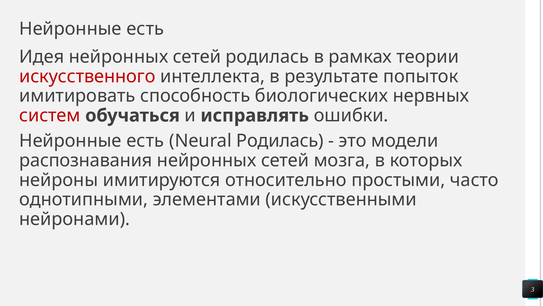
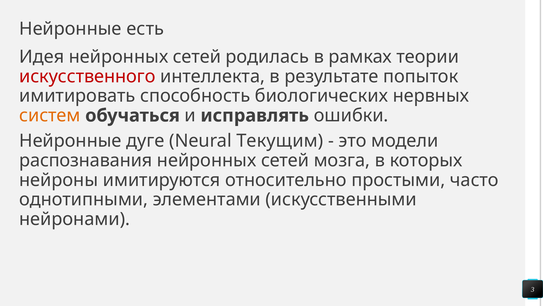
систем colour: red -> orange (50, 115)
есть: есть -> дуге (145, 141)
Neural Родилась: Родилась -> Текущим (280, 141)
